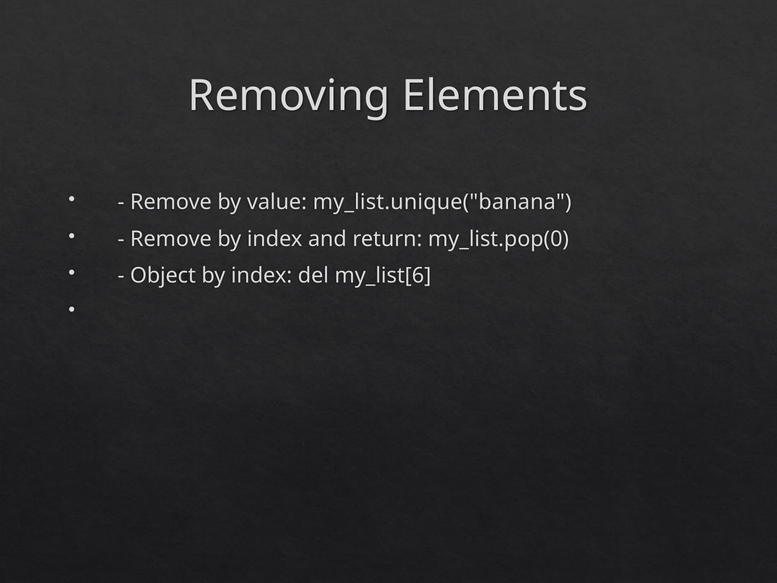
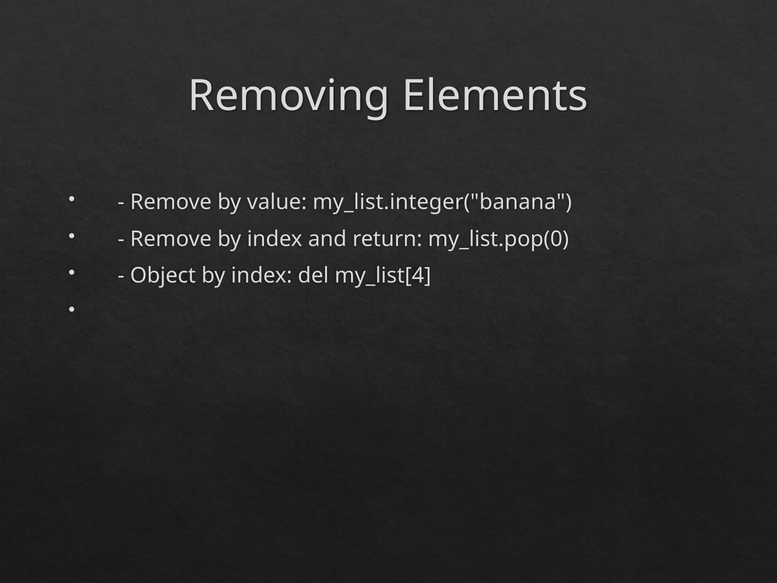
my_list.unique("banana: my_list.unique("banana -> my_list.integer("banana (442, 202)
my_list[6: my_list[6 -> my_list[4 (383, 276)
